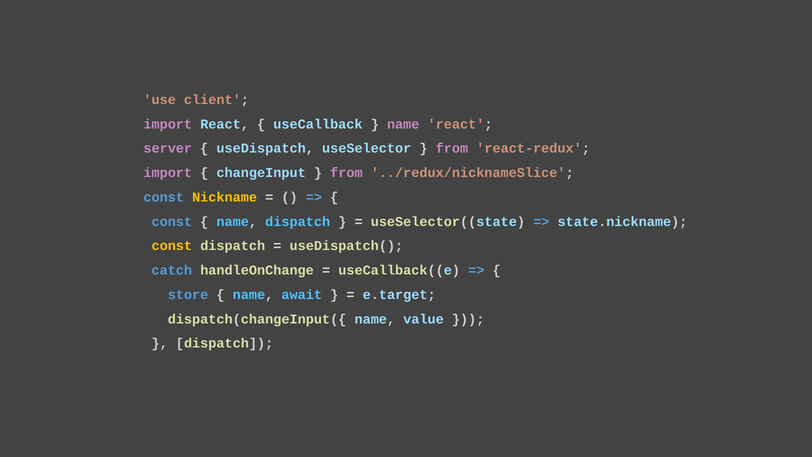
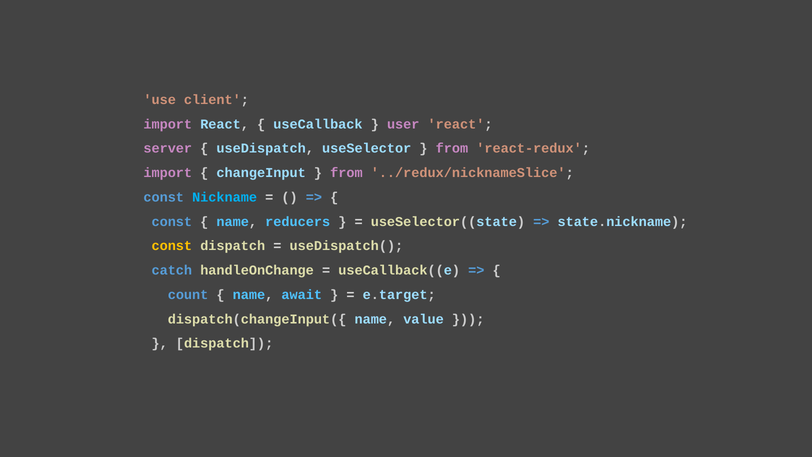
name: name -> user (403, 124)
Nickname colour: yellow -> light blue (225, 197)
name dispatch: dispatch -> reducers (298, 221)
store: store -> count (188, 295)
